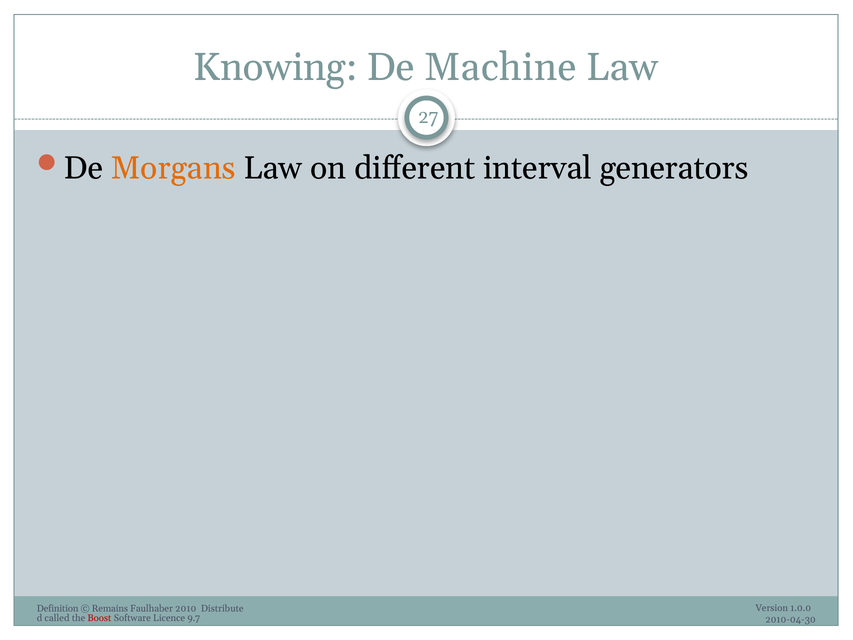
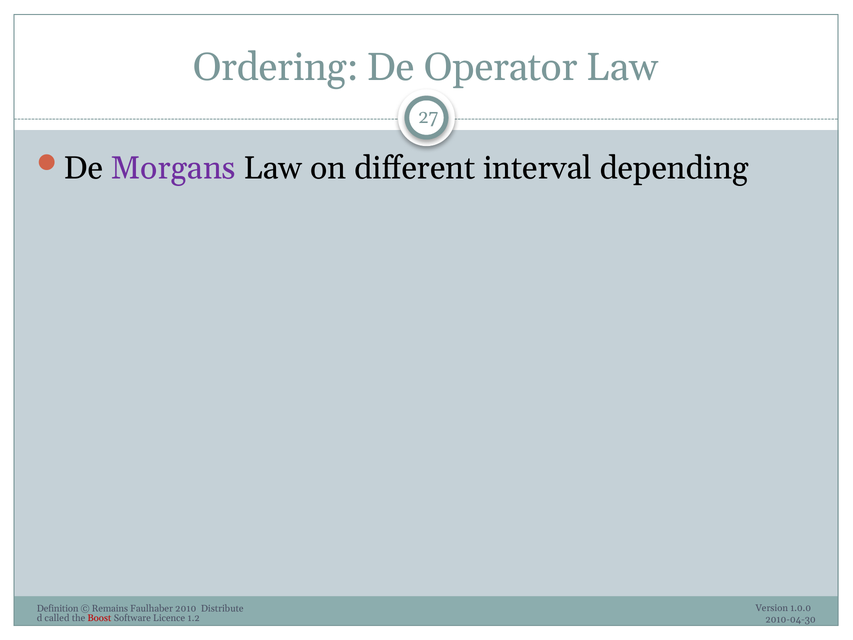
Knowing: Knowing -> Ordering (276, 67)
Machine: Machine -> Operator (501, 67)
Morgans colour: orange -> purple (173, 168)
generators: generators -> depending (674, 168)
9.7: 9.7 -> 1.2 (194, 618)
